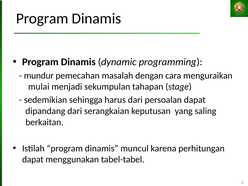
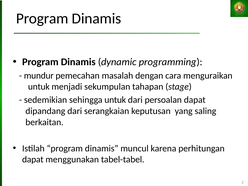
mulai: mulai -> untuk (39, 87)
sehingga harus: harus -> untuk (115, 100)
